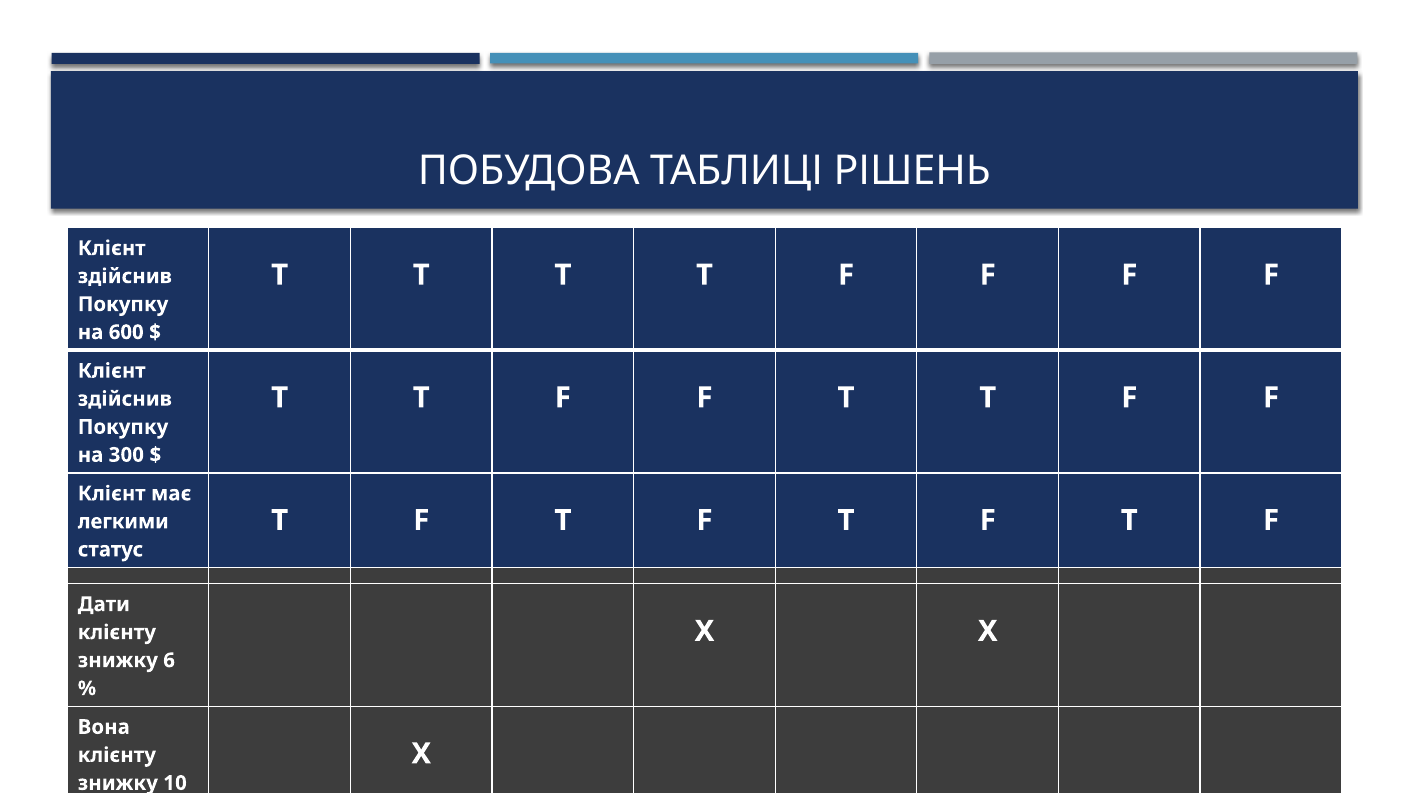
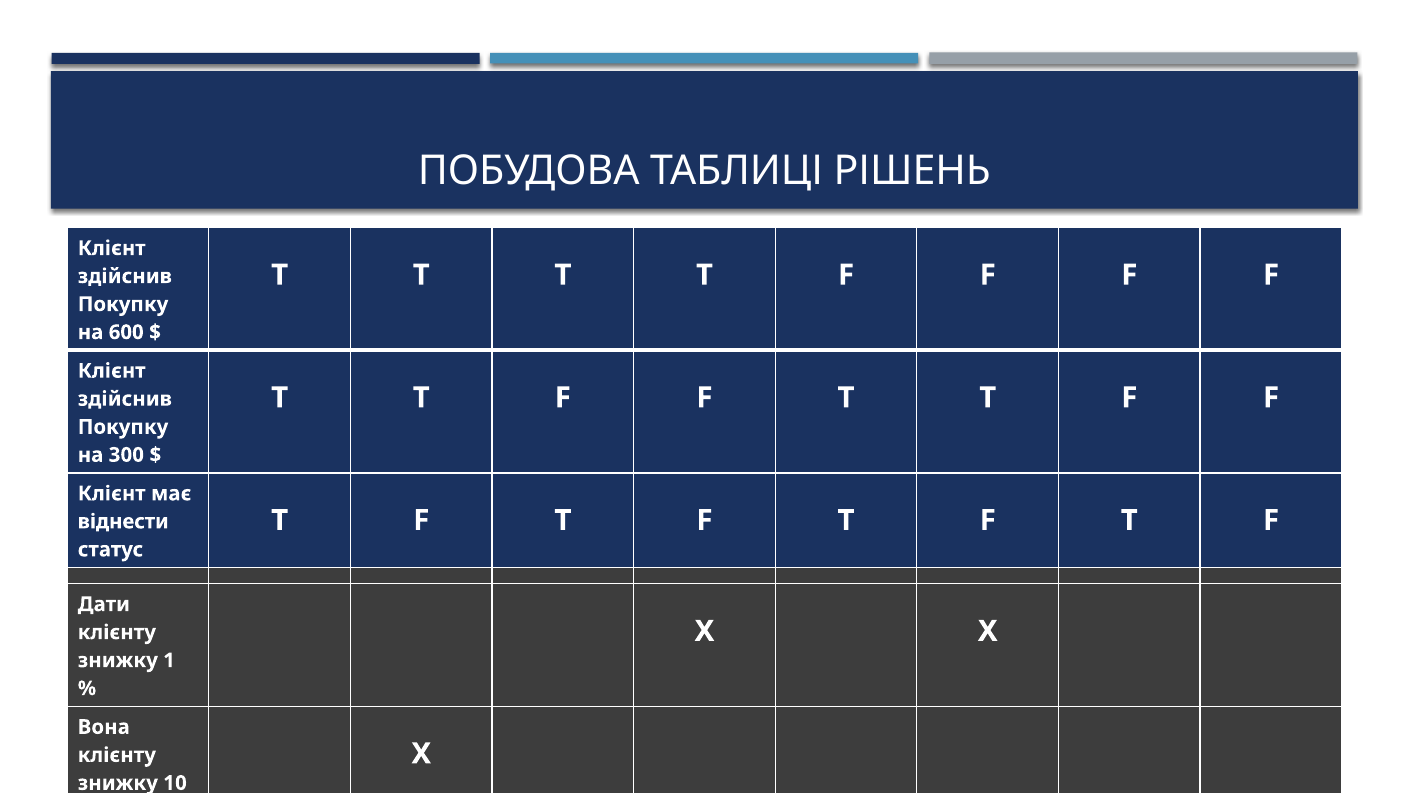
легкими: легкими -> віднести (123, 521)
6: 6 -> 1 (169, 660)
